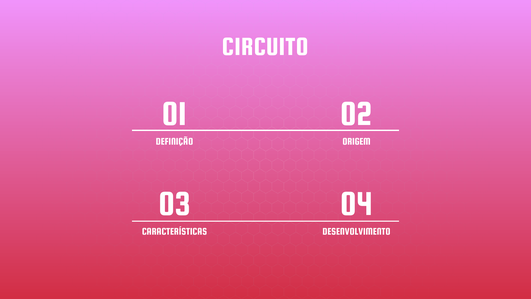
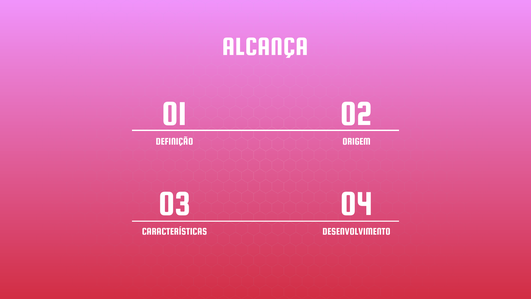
CIRCUITO: CIRCUITO -> ALCANÇA (265, 46)
